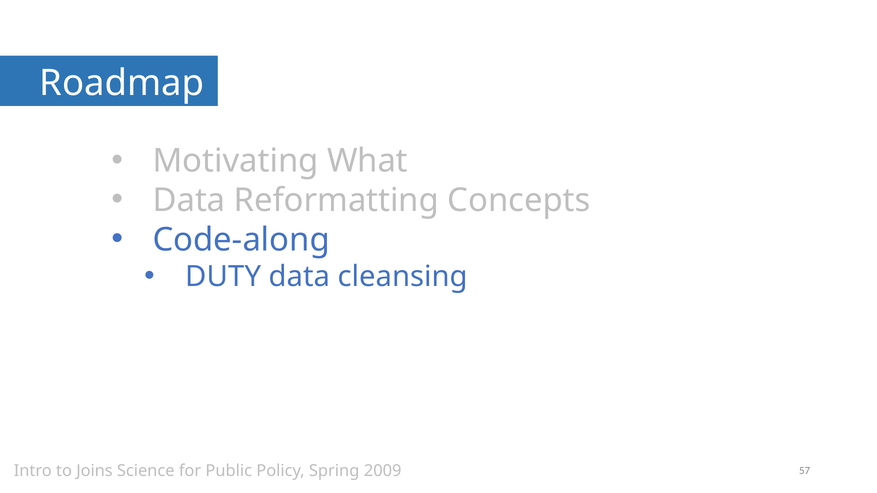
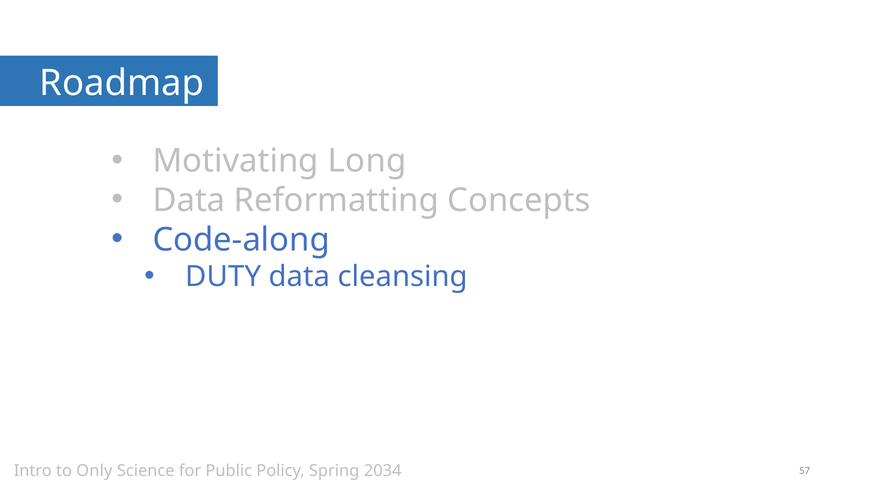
What: What -> Long (367, 161)
Joins: Joins -> Only (94, 471)
2009: 2009 -> 2034 (383, 471)
